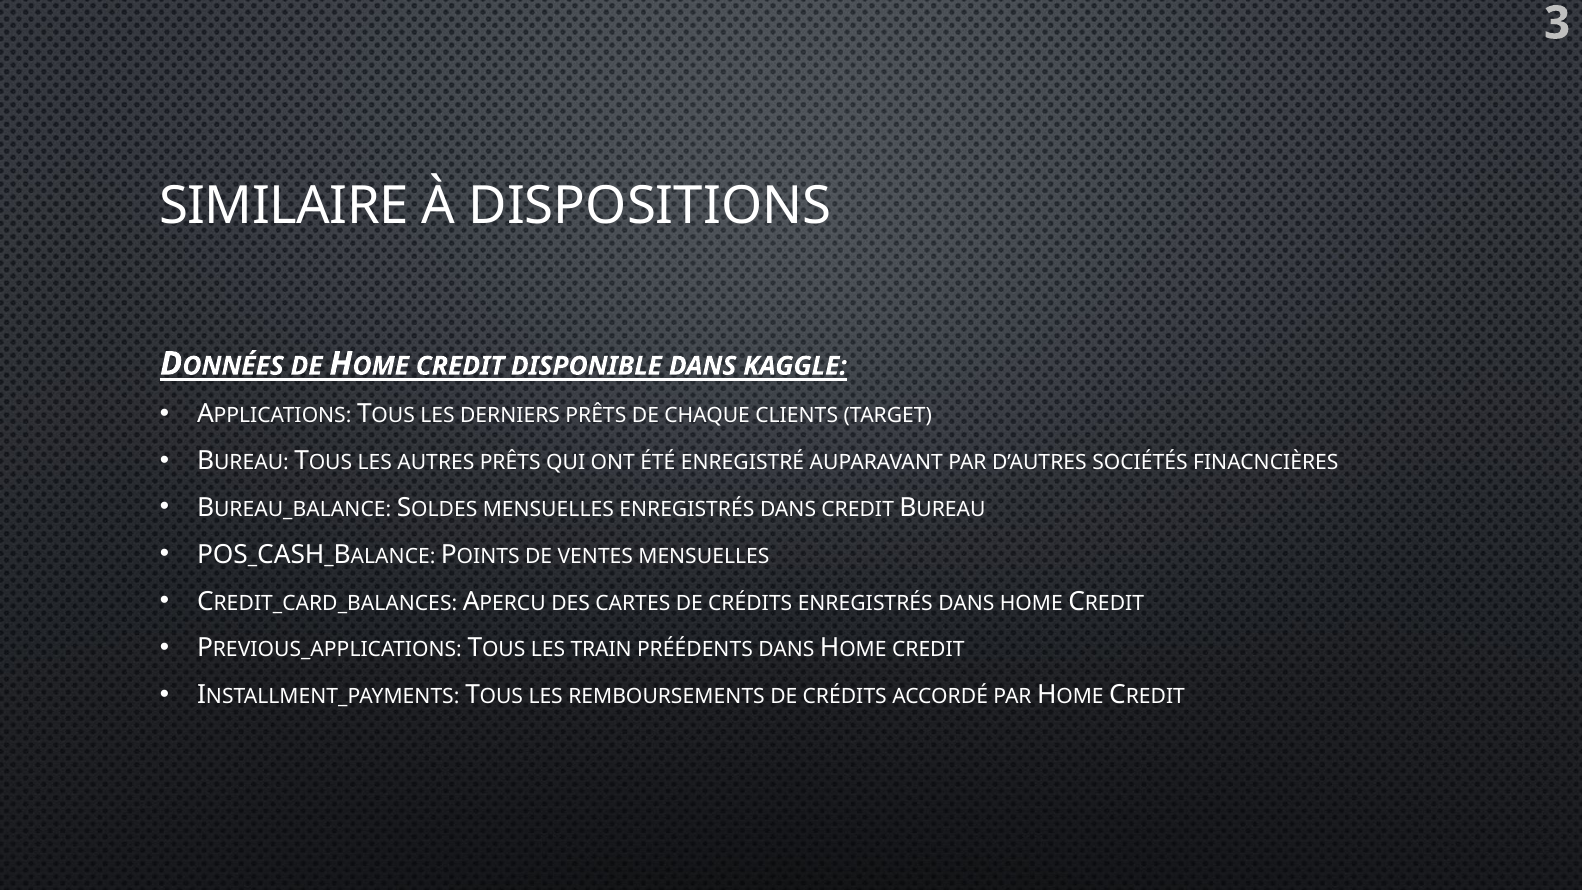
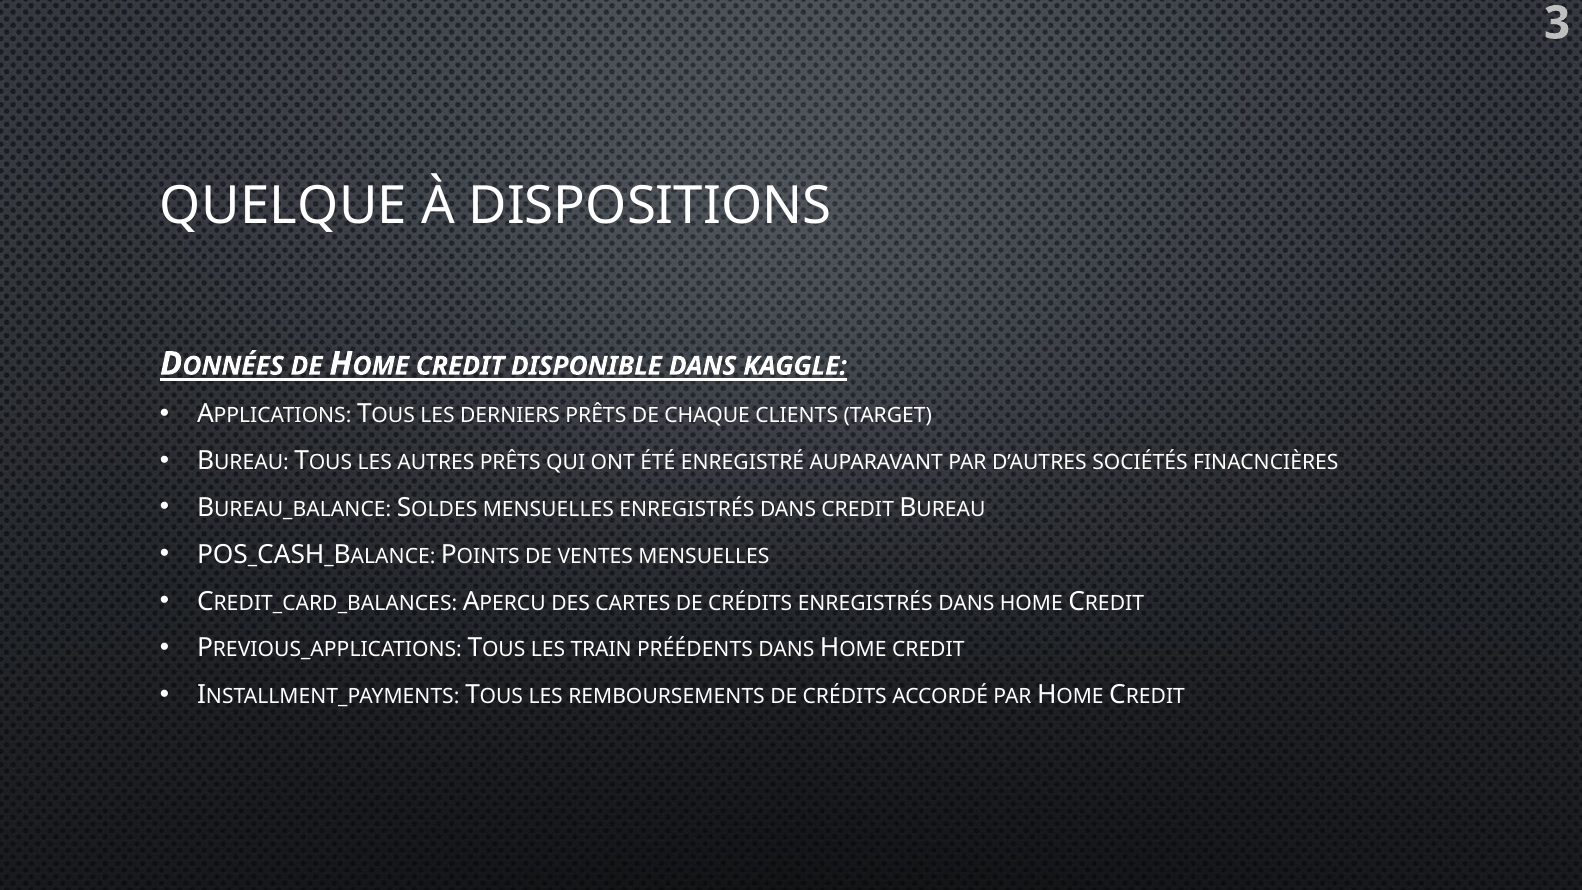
SIMILAIRE: SIMILAIRE -> QUELQUE (284, 206)
